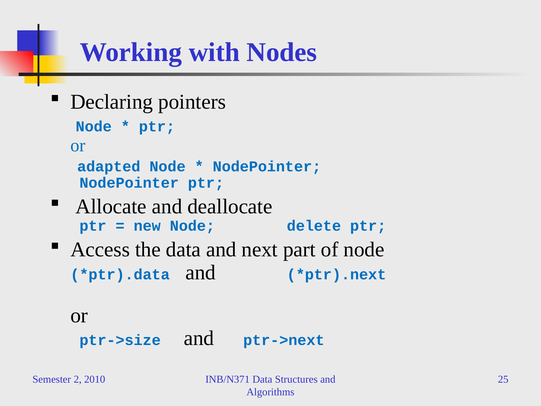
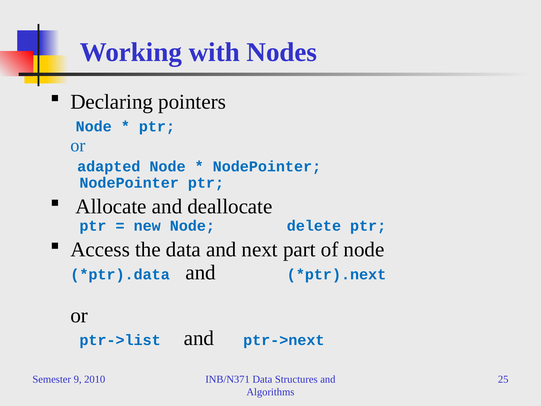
ptr->size: ptr->size -> ptr->list (120, 340)
2: 2 -> 9 (78, 379)
